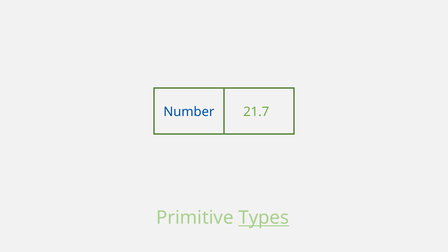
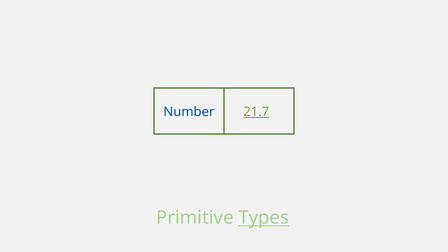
21.7 underline: none -> present (256, 112)
